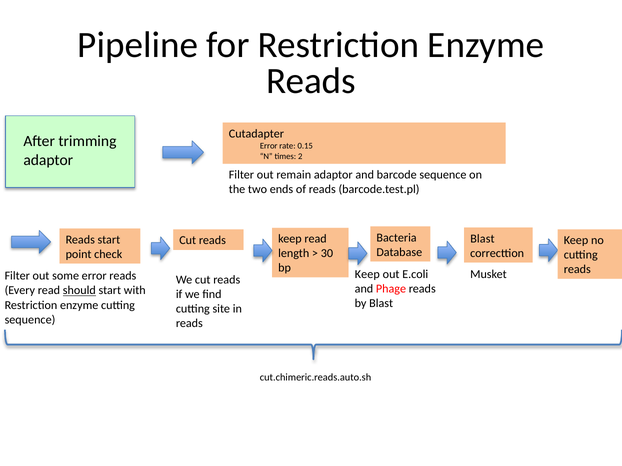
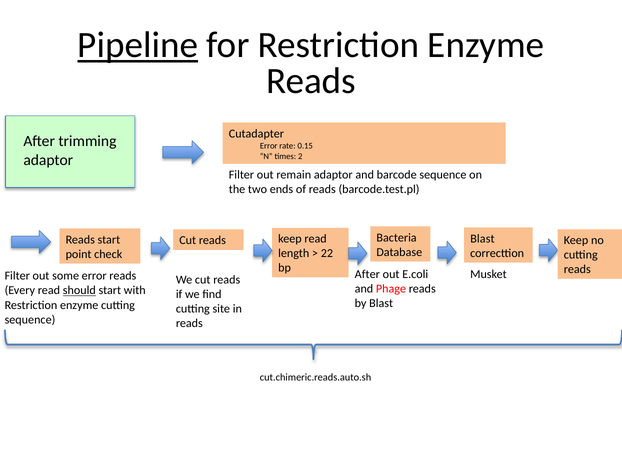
Pipeline underline: none -> present (138, 45)
30: 30 -> 22 (327, 254)
Keep: Keep -> After (367, 275)
